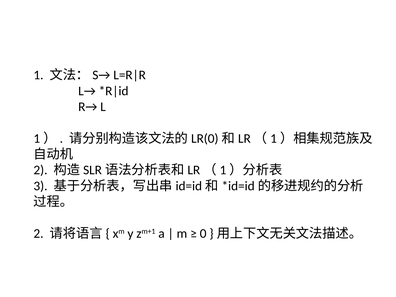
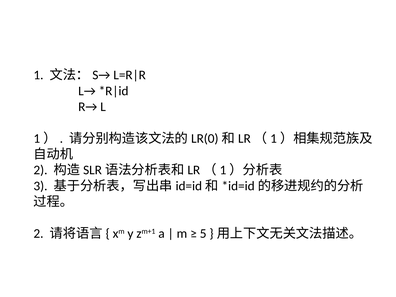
0: 0 -> 5 (203, 233)
